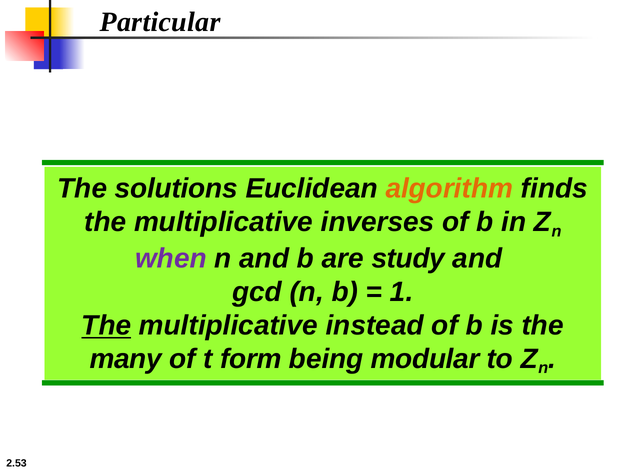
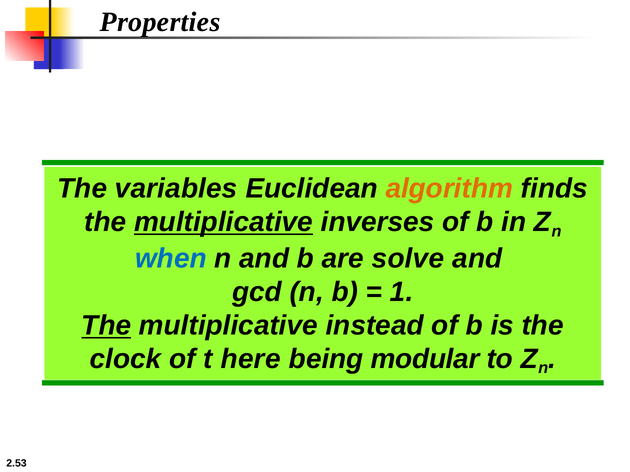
Particular: Particular -> Properties (160, 22)
solutions: solutions -> variables (176, 189)
multiplicative underline: none -> present (224, 222)
when colour: purple -> blue (171, 259)
study: study -> solve (408, 259)
many: many -> clock (126, 360)
form: form -> here (251, 360)
